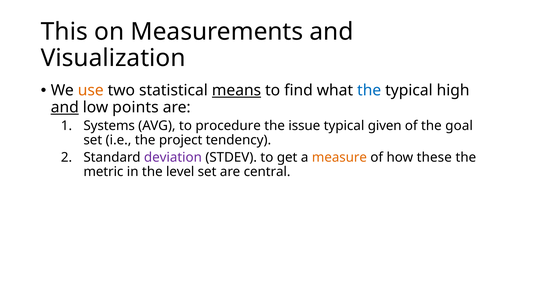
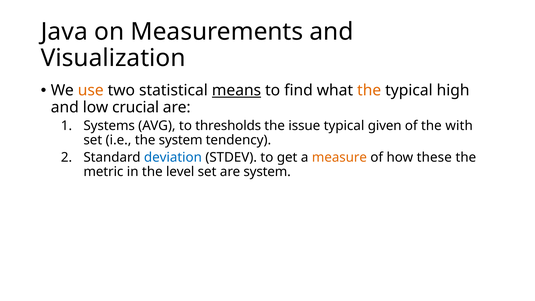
This: This -> Java (64, 32)
the colour: blue -> orange (369, 90)
and underline: present -> none (65, 107)
points: points -> crucial (136, 107)
procedure: procedure -> thresholds (228, 126)
goal: goal -> with (459, 126)
the project: project -> system (181, 140)
deviation colour: purple -> blue (173, 157)
are central: central -> system (267, 172)
